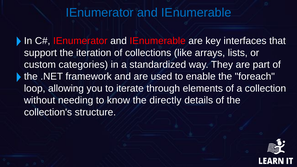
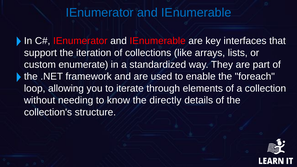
categories: categories -> enumerate (83, 65)
